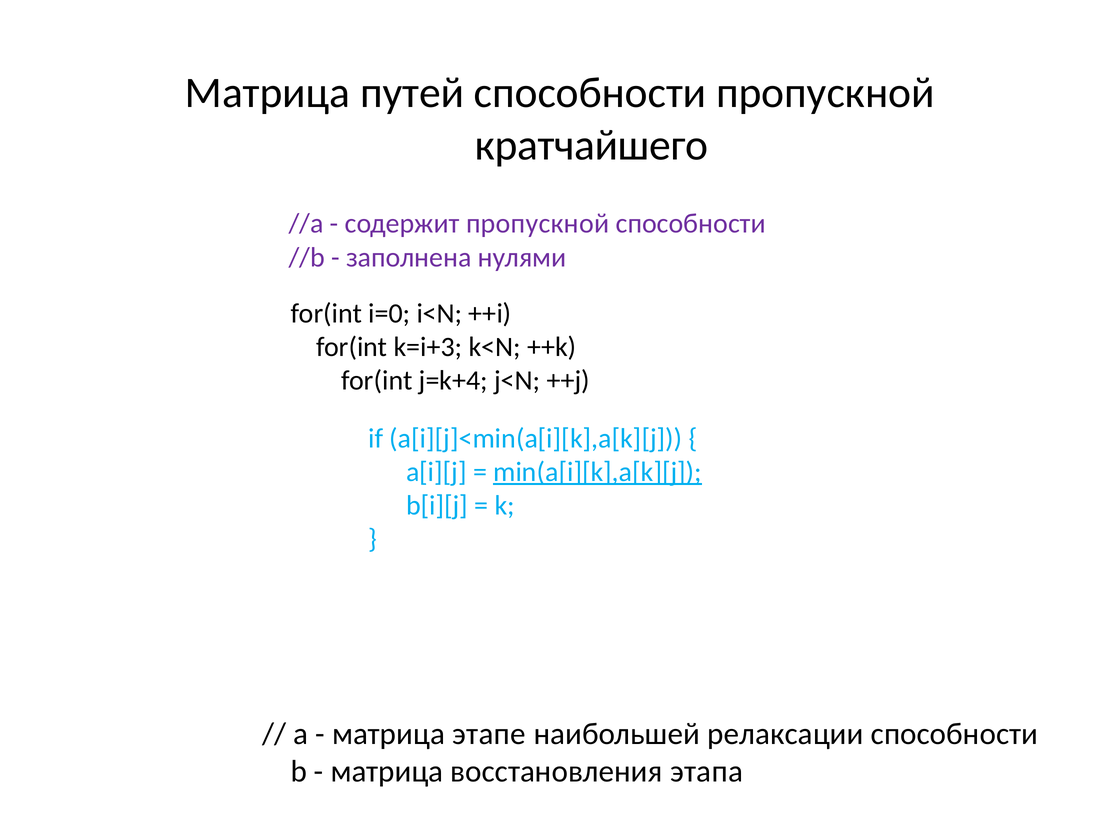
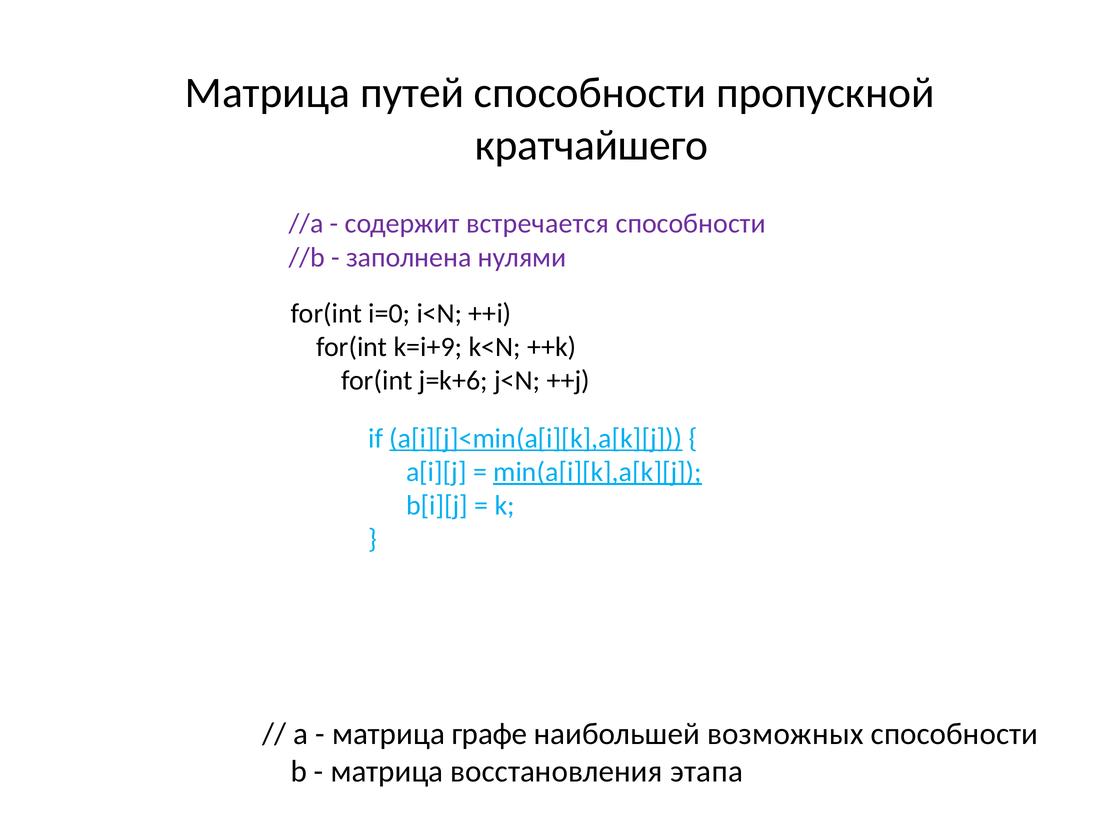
содержит пропускной: пропускной -> встречается (538, 224)
k=i+3: k=i+3 -> k=i+9 (428, 347)
j=k+4: j=k+4 -> j=k+6 (453, 381)
a[i][j]<min(a[i][k],a[k][j underline: none -> present (536, 438)
этапе: этапе -> графе (489, 734)
релаксации: релаксации -> возможных (785, 734)
